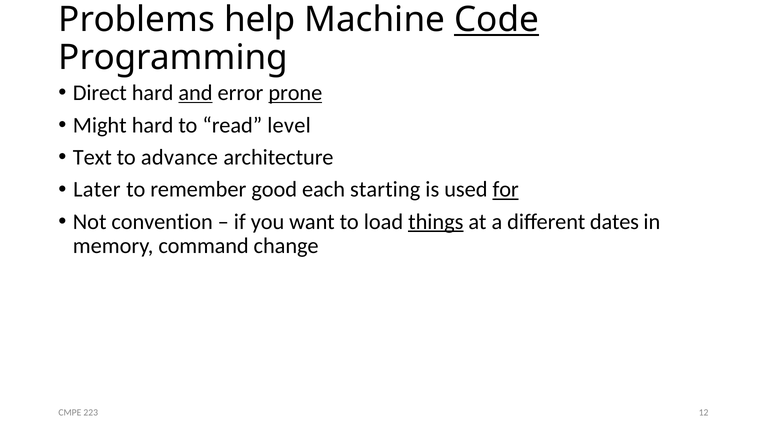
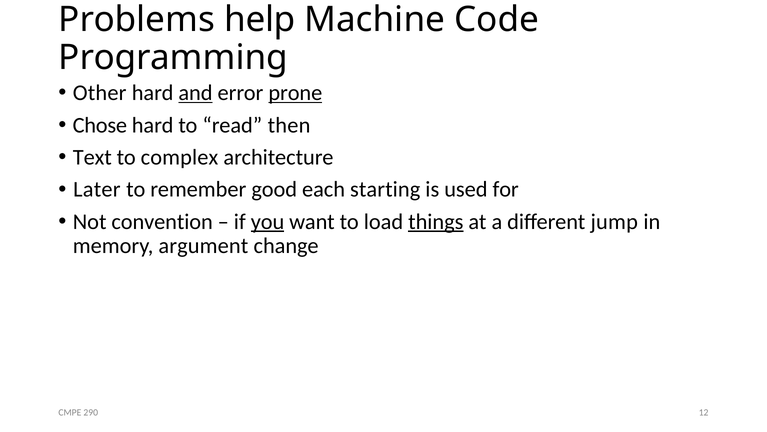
Code underline: present -> none (497, 20)
Direct: Direct -> Other (100, 93)
Might: Might -> Chose (100, 125)
level: level -> then (289, 125)
advance: advance -> complex (179, 157)
for underline: present -> none (506, 189)
you underline: none -> present (268, 221)
dates: dates -> jump (614, 221)
command: command -> argument (203, 246)
223: 223 -> 290 (91, 412)
